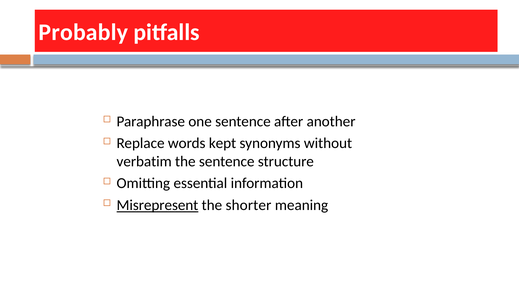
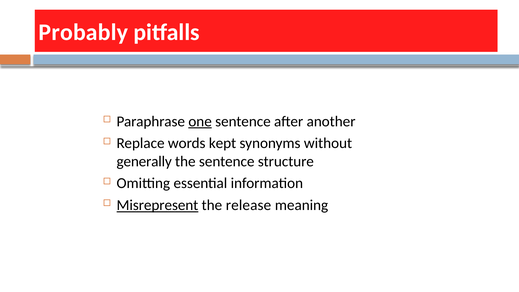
one underline: none -> present (200, 121)
verbatim: verbatim -> generally (144, 161)
shorter: shorter -> release (248, 205)
